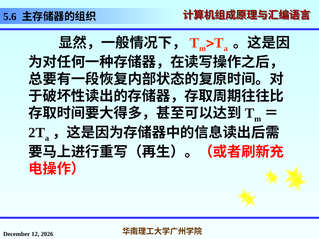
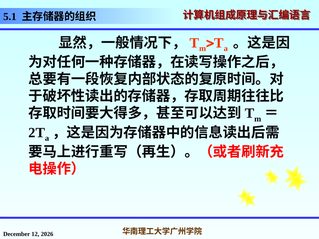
5.6: 5.6 -> 5.1 (10, 17)
